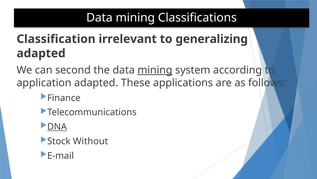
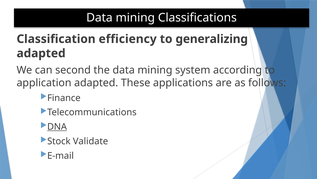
irrelevant: irrelevant -> efficiency (128, 39)
mining underline: present -> none (155, 70)
Without: Without -> Validate (91, 141)
